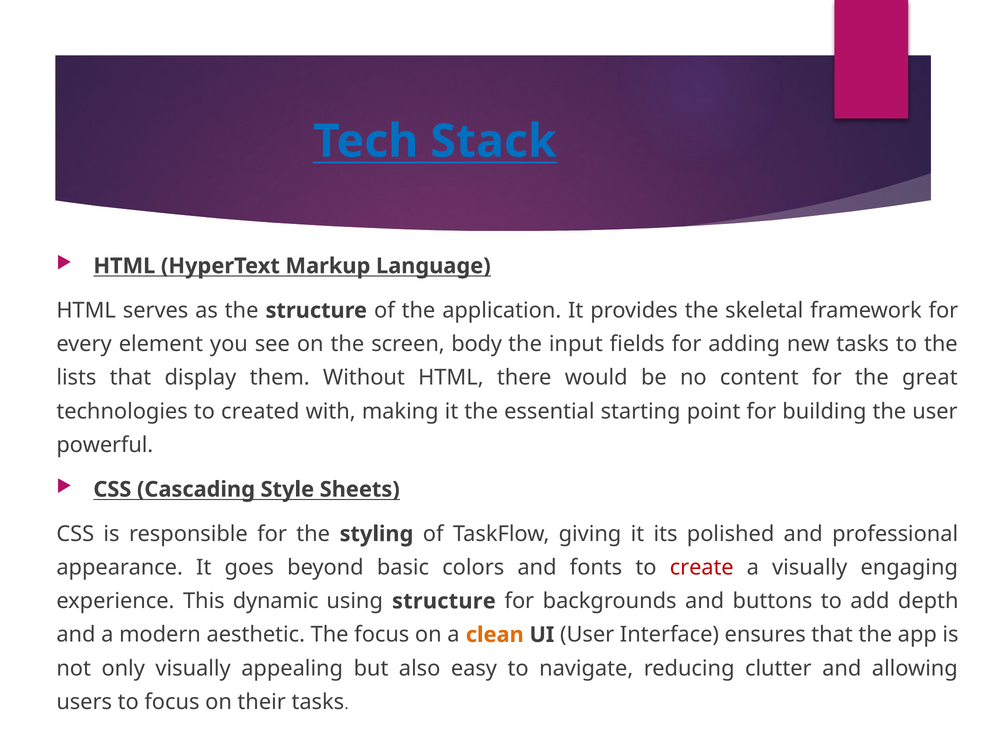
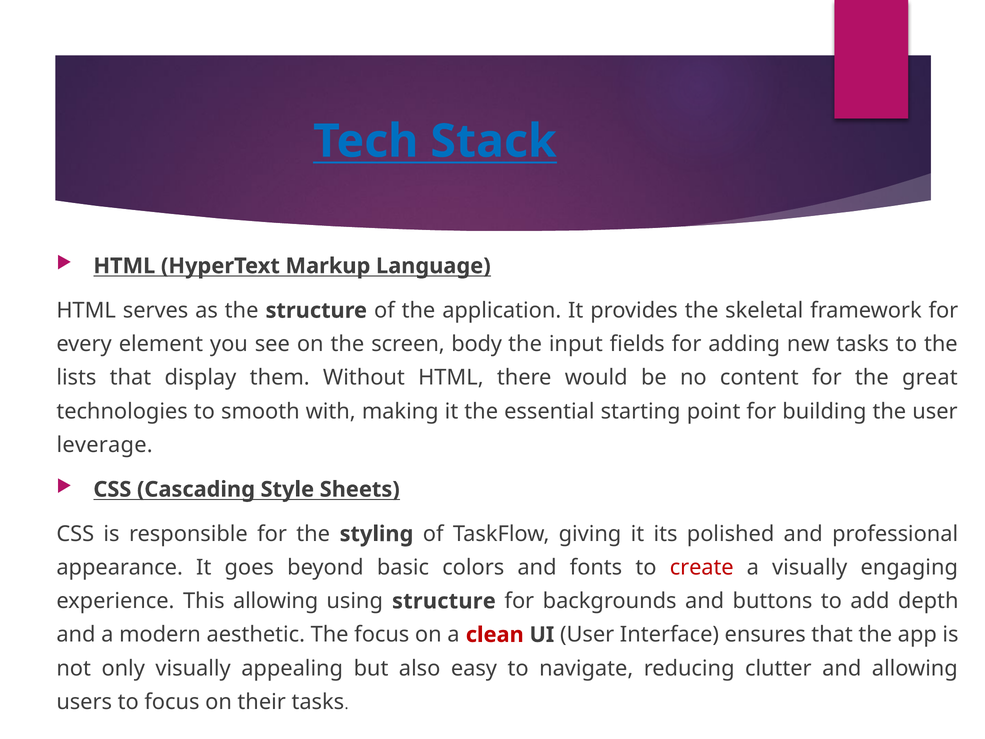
created: created -> smooth (260, 411)
powerful: powerful -> leverage (105, 445)
This dynamic: dynamic -> allowing (276, 601)
clean colour: orange -> red (495, 635)
